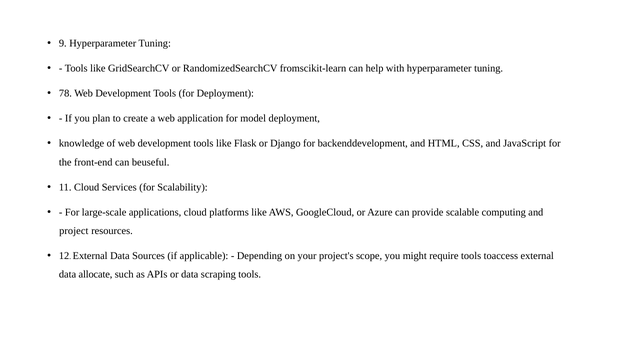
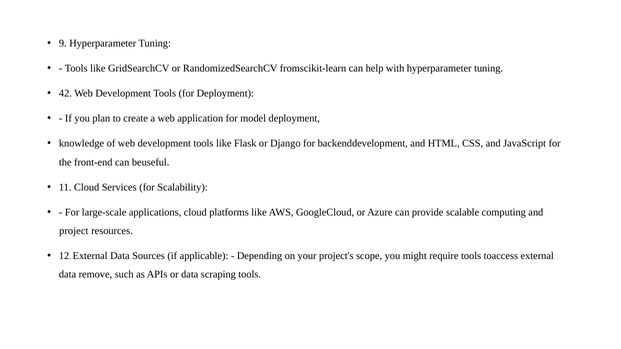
78: 78 -> 42 (65, 94)
allocate: allocate -> remove (95, 275)
